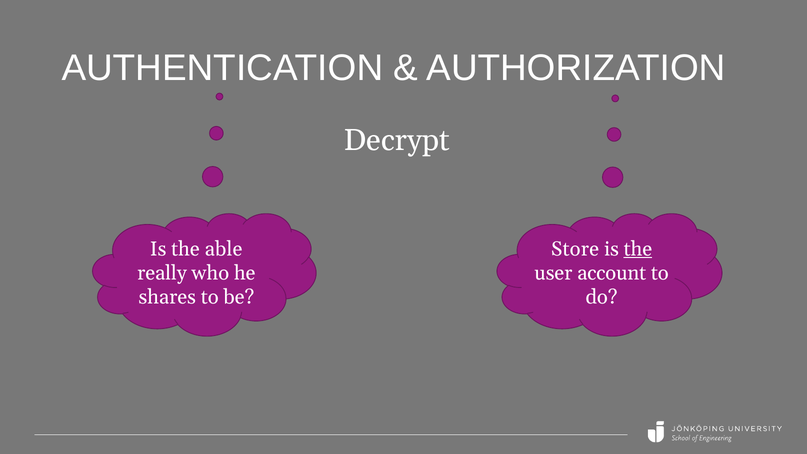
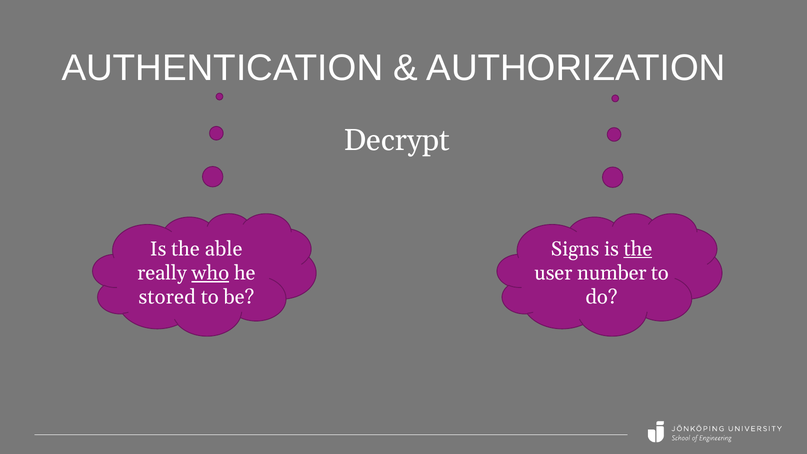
Store: Store -> Signs (575, 249)
who underline: none -> present (210, 273)
account: account -> number (612, 273)
shares: shares -> stored (167, 297)
